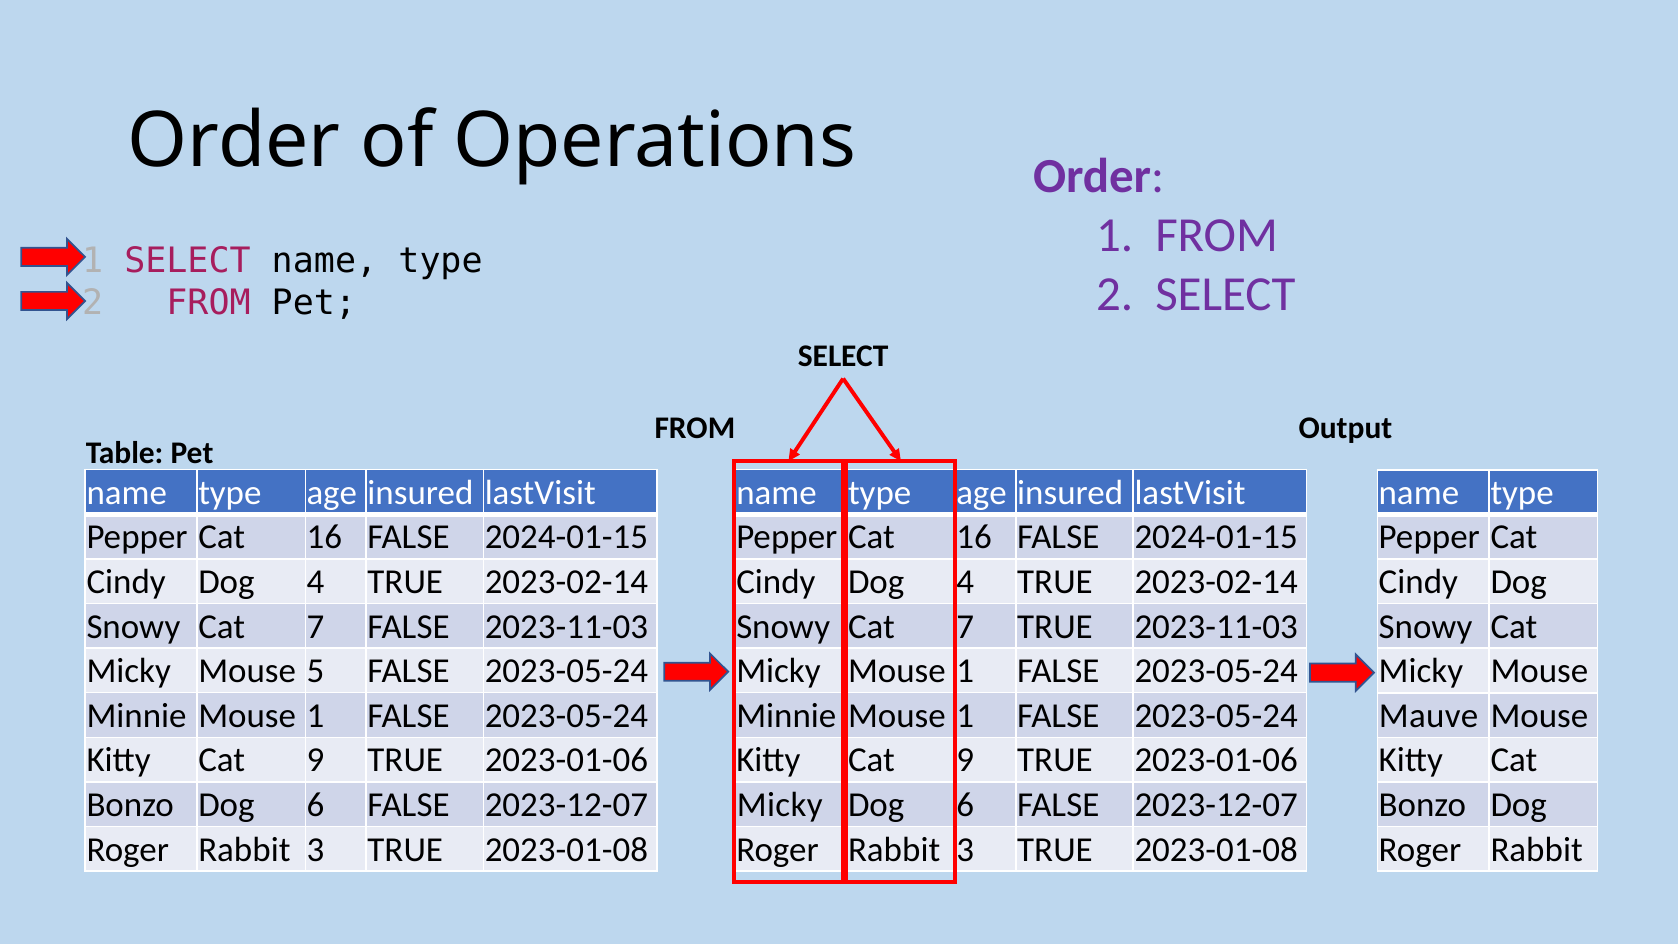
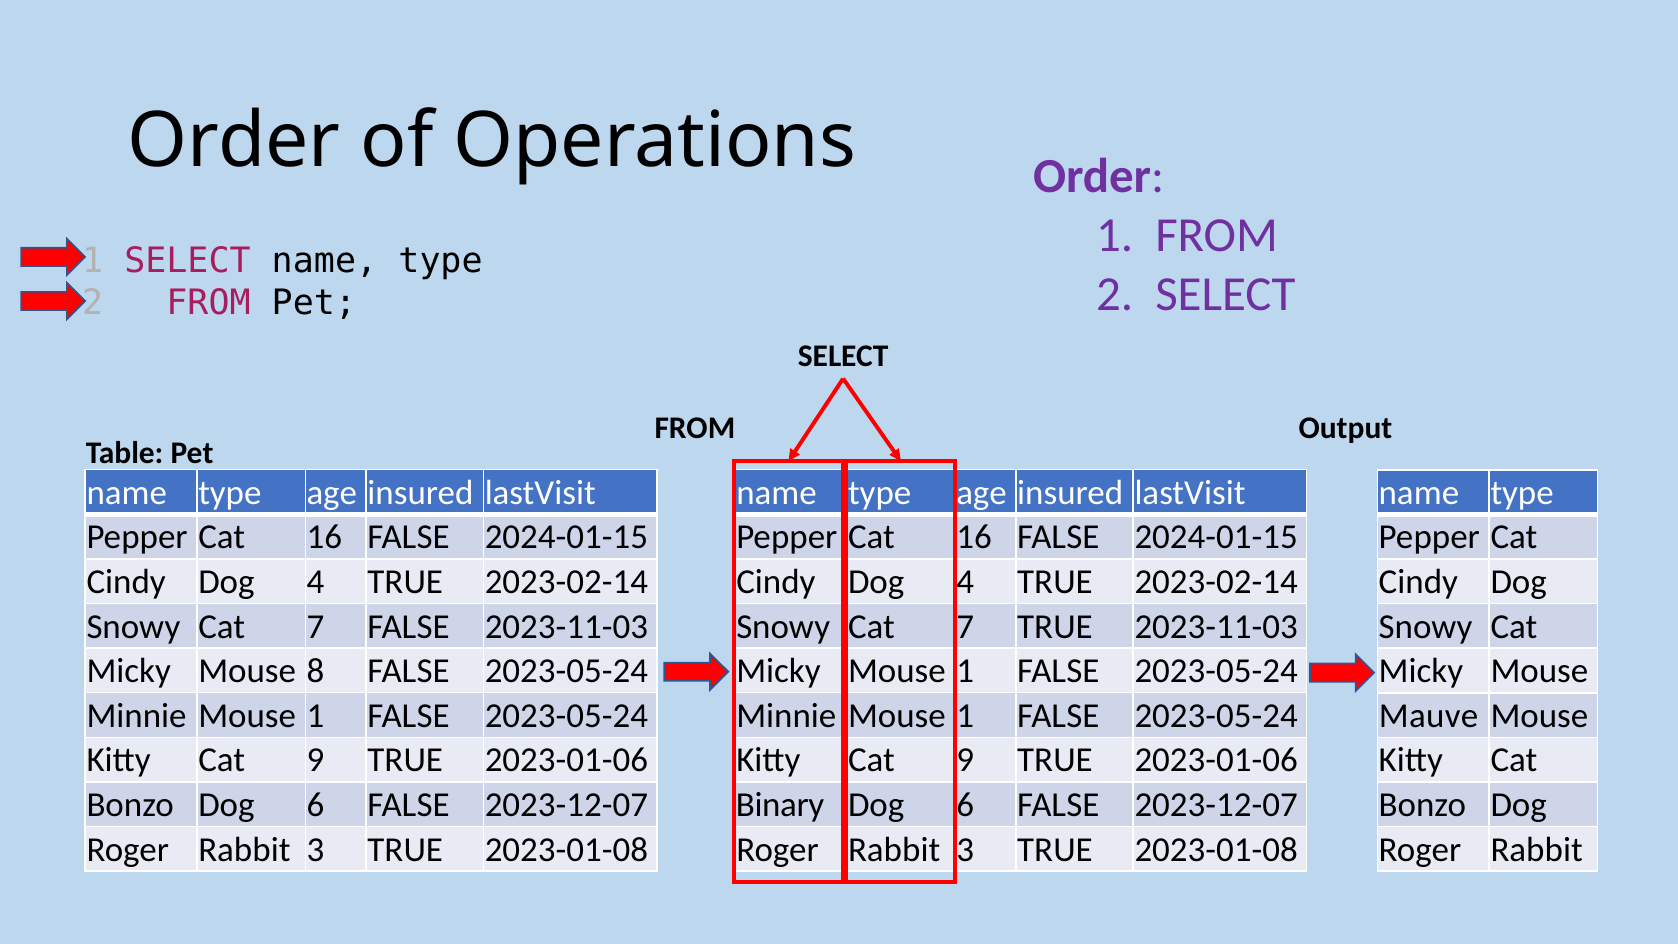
5: 5 -> 8 (315, 671)
Micky: Micky -> Binary (780, 805)
